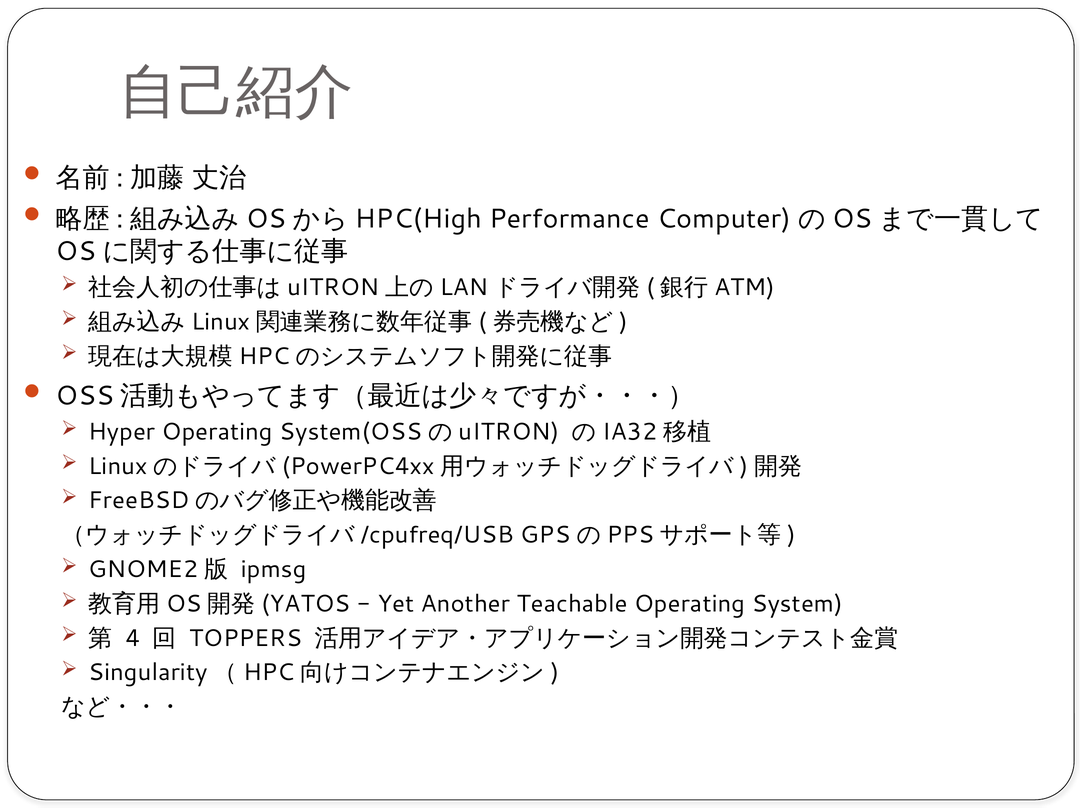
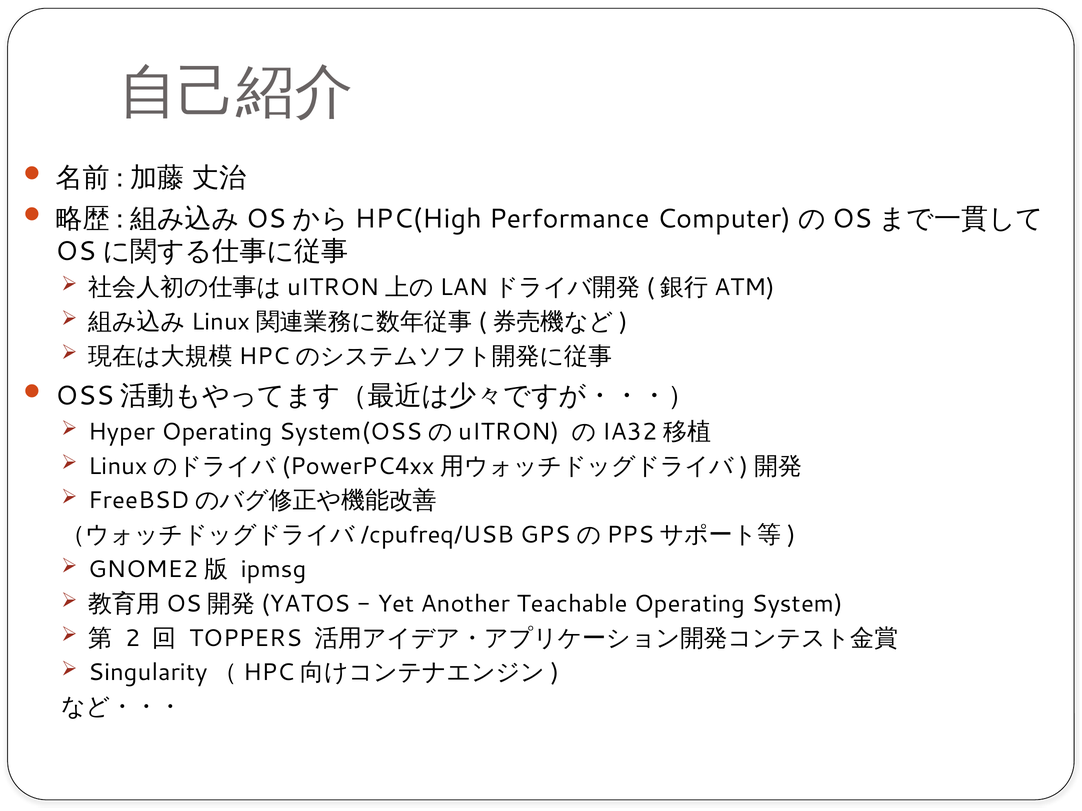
4: 4 -> 2 (133, 639)
